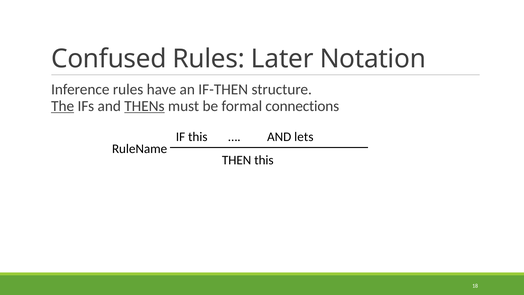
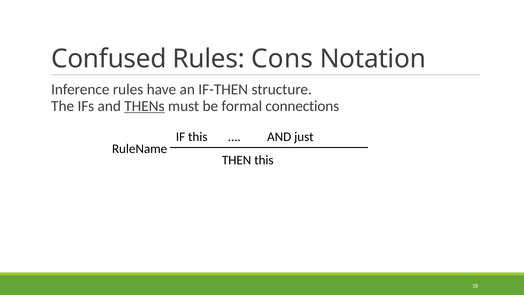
Later: Later -> Cons (282, 59)
The underline: present -> none (63, 106)
lets: lets -> just (304, 137)
